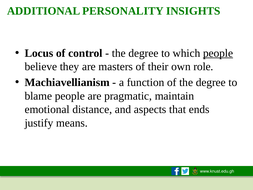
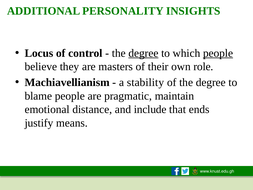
degree underline: none -> present (143, 53)
function: function -> stability (145, 82)
aspects: aspects -> include (150, 109)
